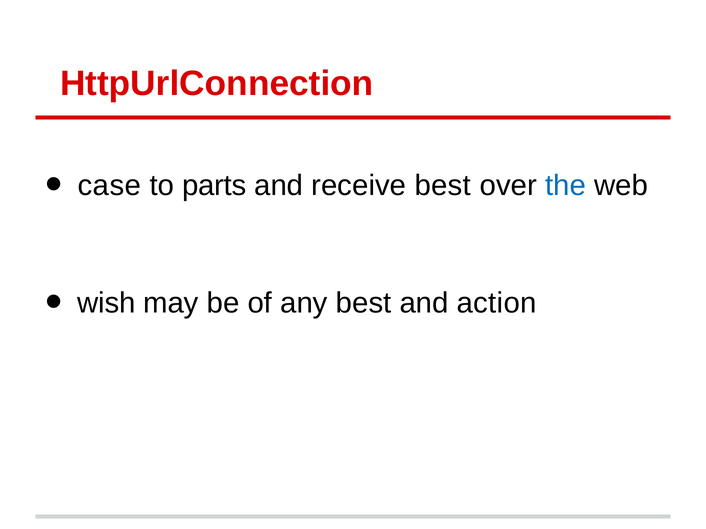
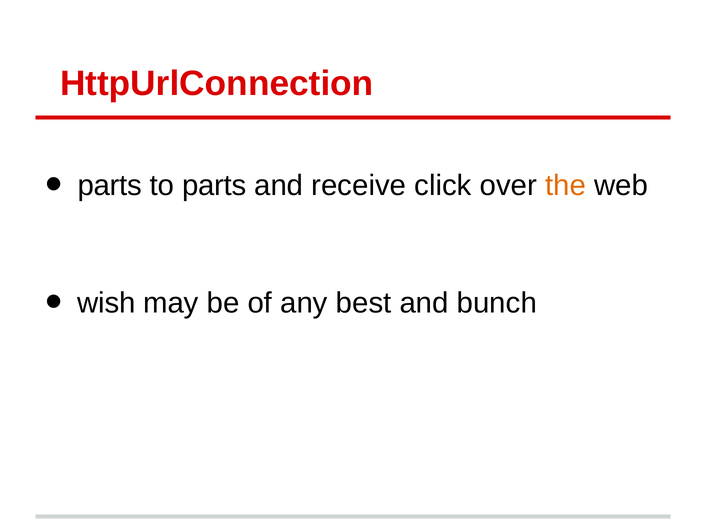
case: case -> parts (110, 186)
receive best: best -> click (443, 186)
the colour: blue -> orange (565, 186)
action: action -> bunch (497, 303)
